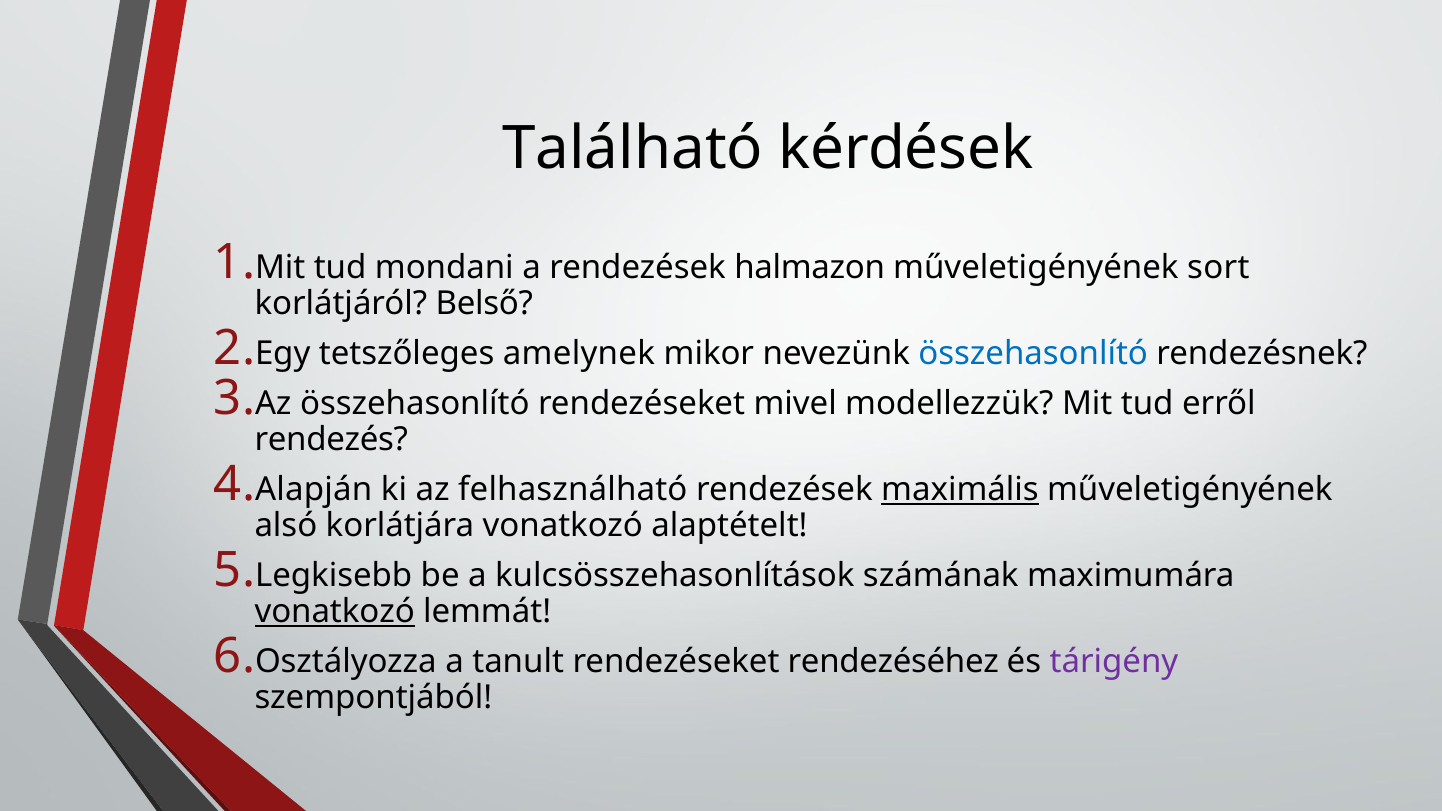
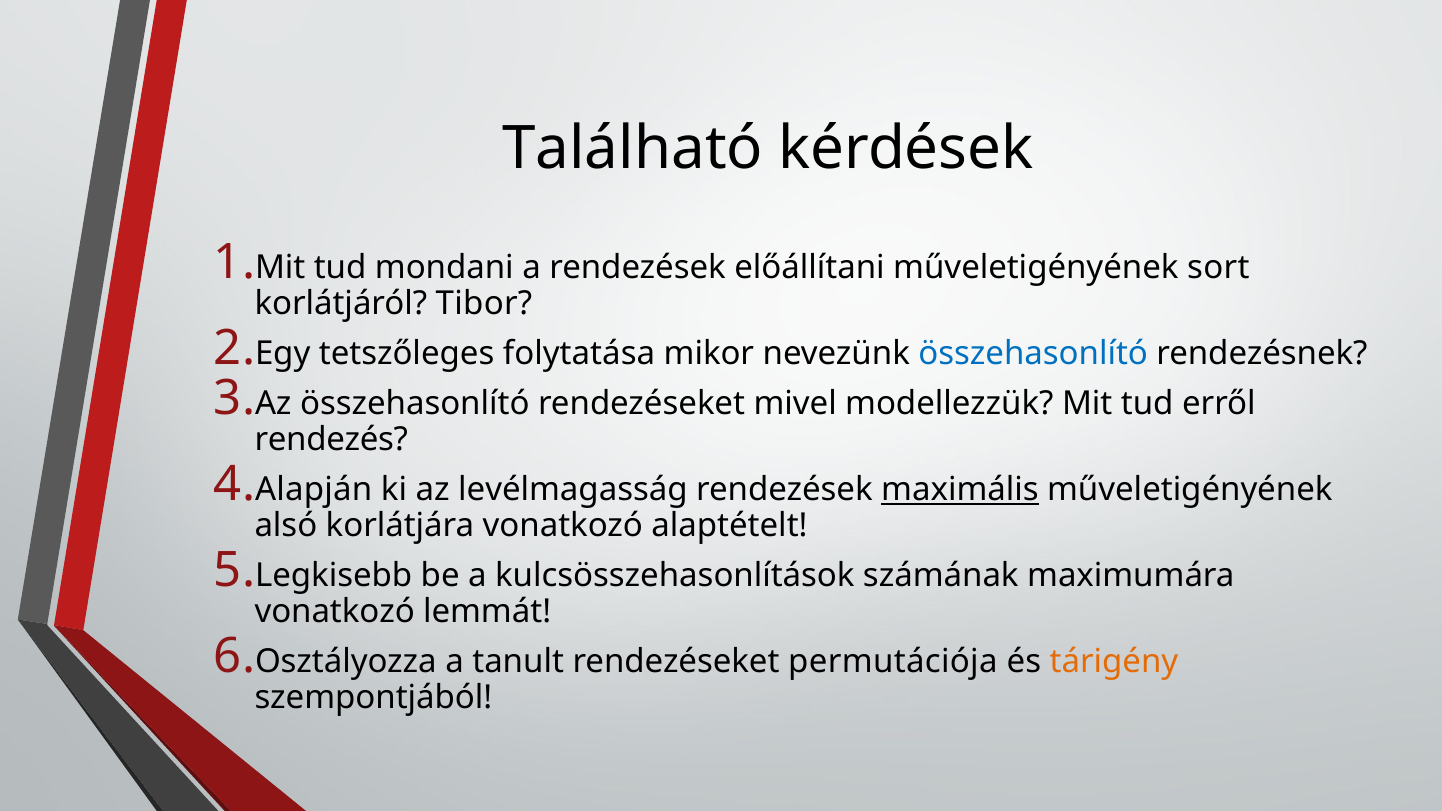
halmazon: halmazon -> előállítani (810, 268)
Belső: Belső -> Tibor (484, 304)
amelynek: amelynek -> folytatása (579, 354)
felhasználható: felhasználható -> levélmagasság (573, 490)
vonatkozó underline: present -> none (335, 612)
rendezéséhez: rendezéséhez -> permutációja (893, 662)
tárigény colour: purple -> orange (1114, 662)
